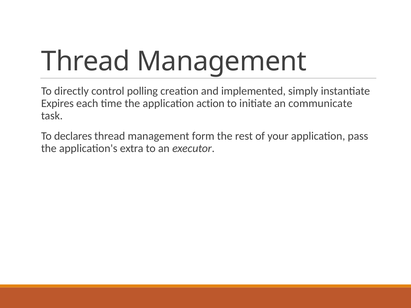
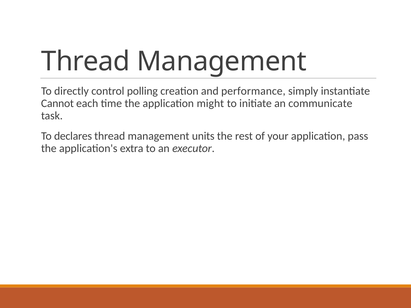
implemented: implemented -> performance (253, 91)
Expires: Expires -> Cannot (57, 103)
action: action -> might (210, 103)
form: form -> units (203, 136)
